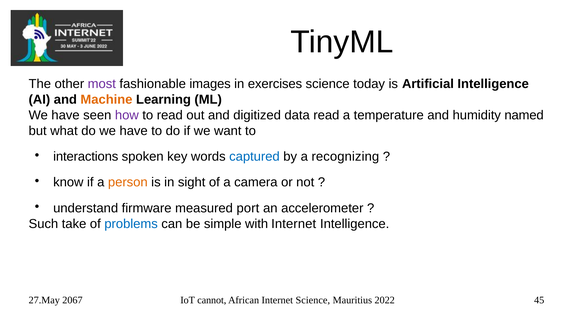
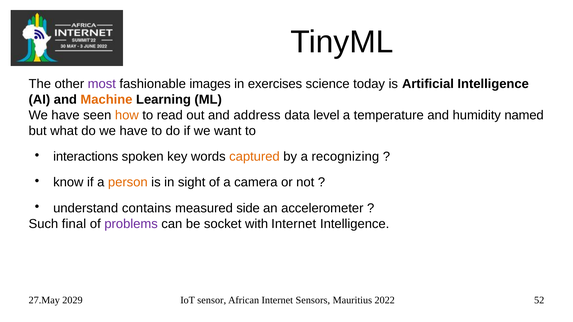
how colour: purple -> orange (127, 115)
digitized: digitized -> address (257, 115)
data read: read -> level (326, 115)
captured colour: blue -> orange (254, 157)
firmware: firmware -> contains (147, 208)
port: port -> side (248, 208)
take: take -> final (74, 224)
problems colour: blue -> purple (131, 224)
simple: simple -> socket (223, 224)
2067: 2067 -> 2029 (72, 300)
cannot: cannot -> sensor (212, 300)
Internet Science: Science -> Sensors (313, 300)
45: 45 -> 52 (539, 300)
